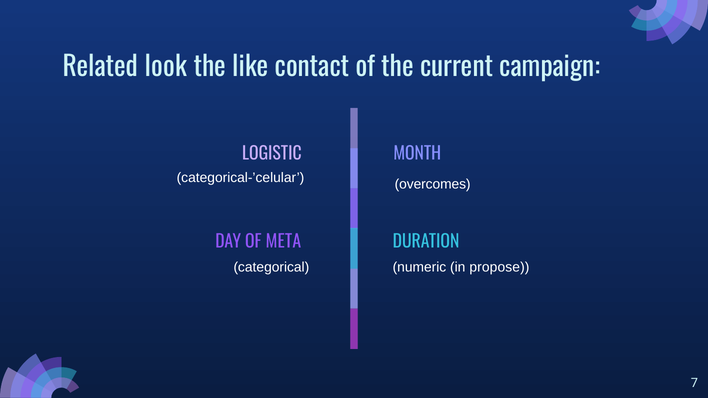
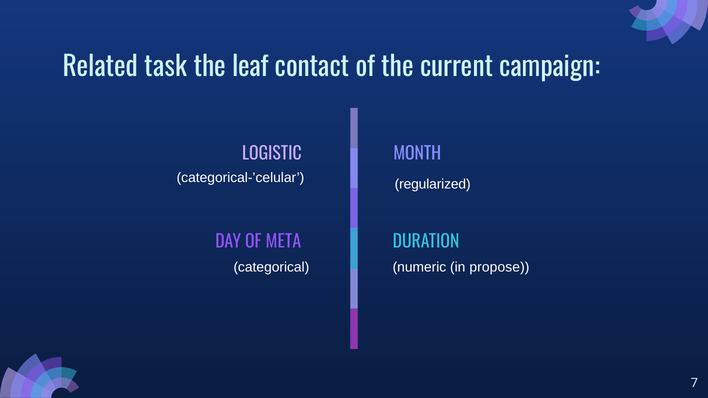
look: look -> task (166, 67)
like: like -> leaf (251, 67)
overcomes: overcomes -> regularized (433, 184)
